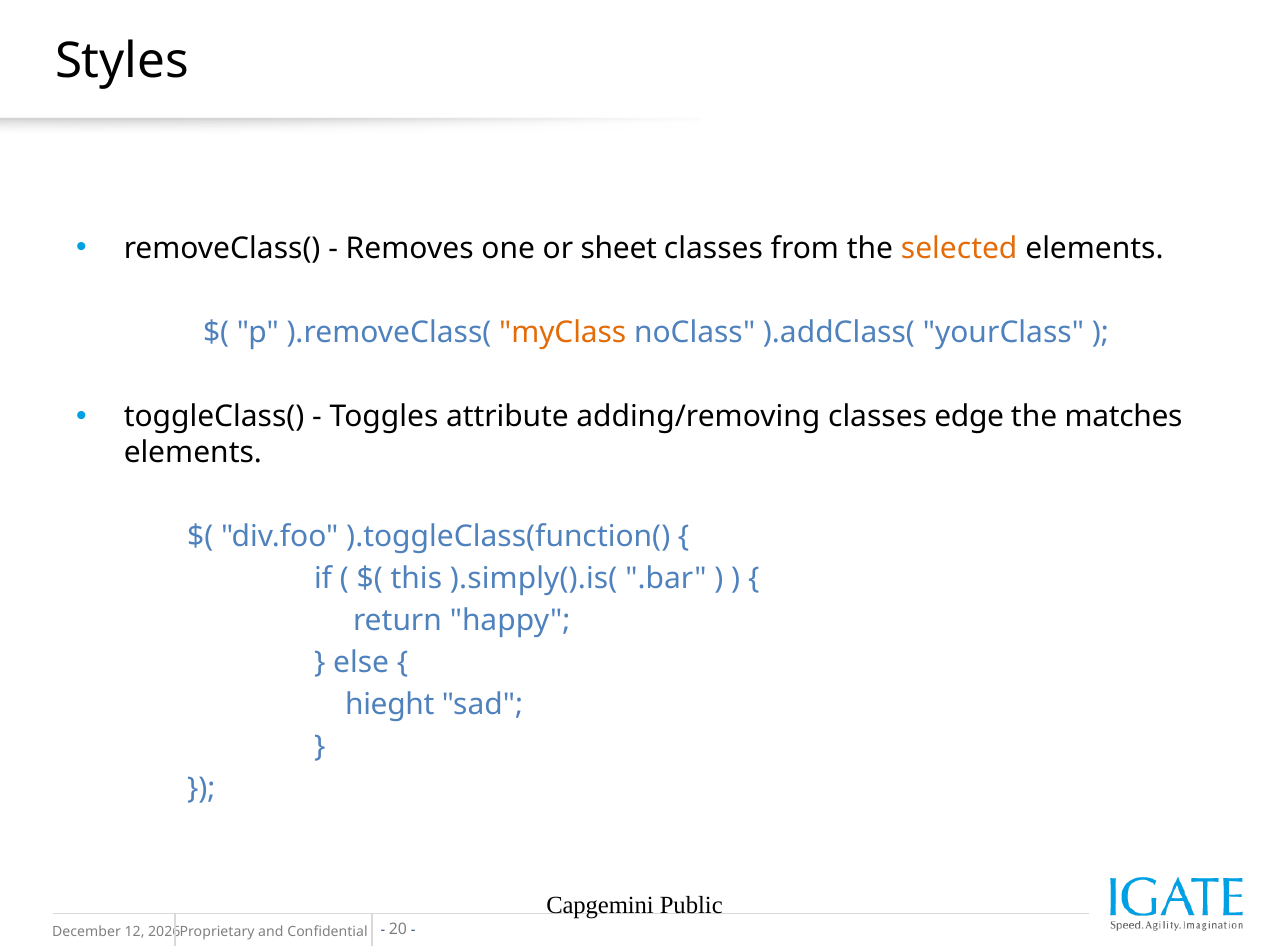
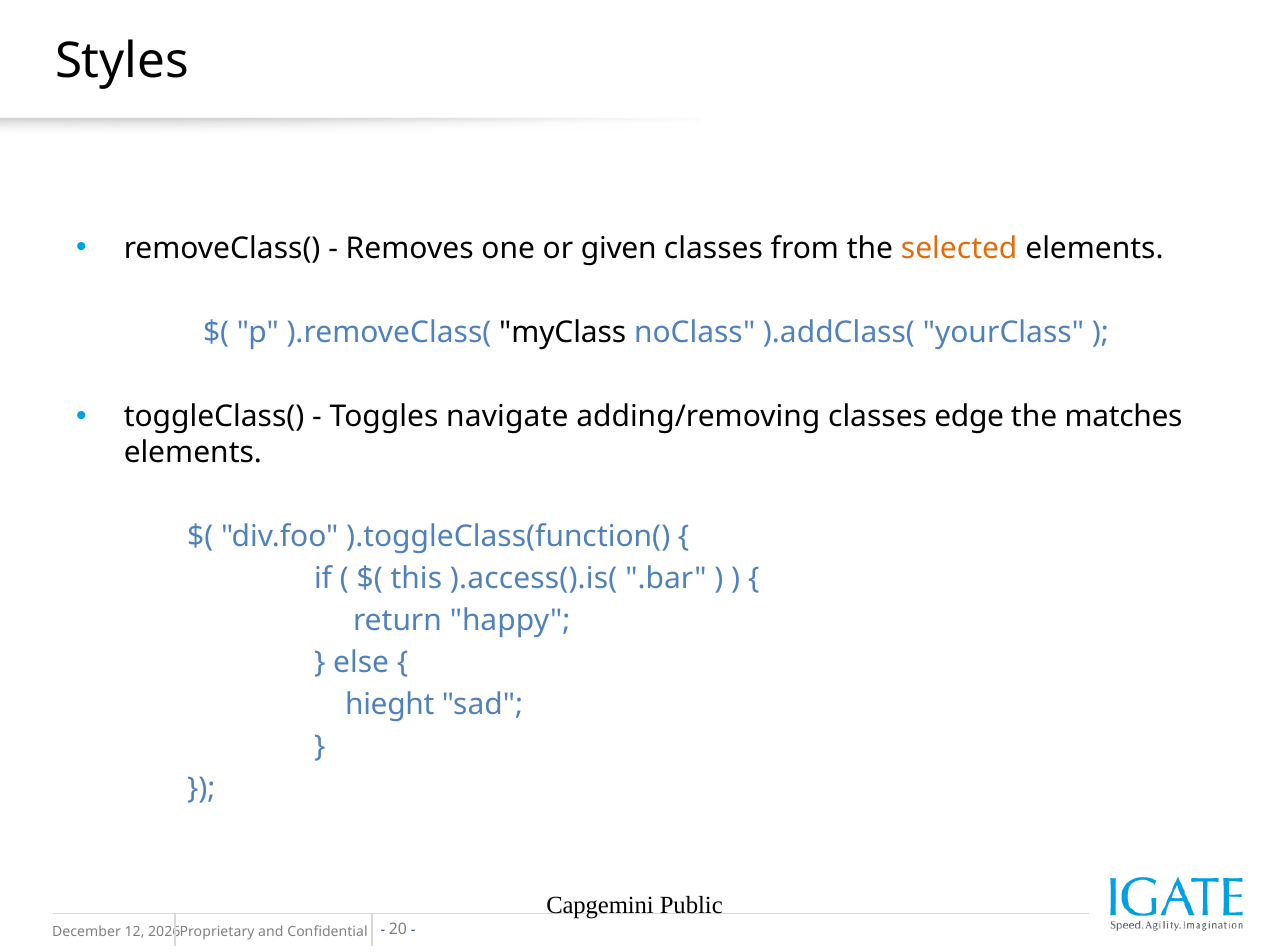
sheet: sheet -> given (619, 249)
myClass colour: orange -> black (563, 333)
attribute: attribute -> navigate (507, 417)
).simply().is(: ).simply().is( -> ).access().is( (534, 579)
